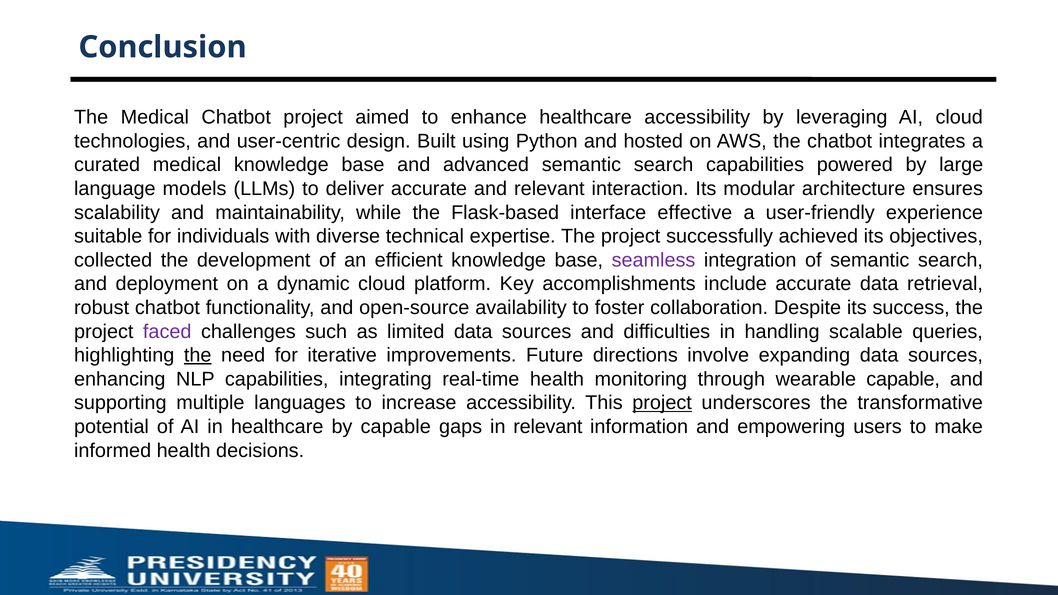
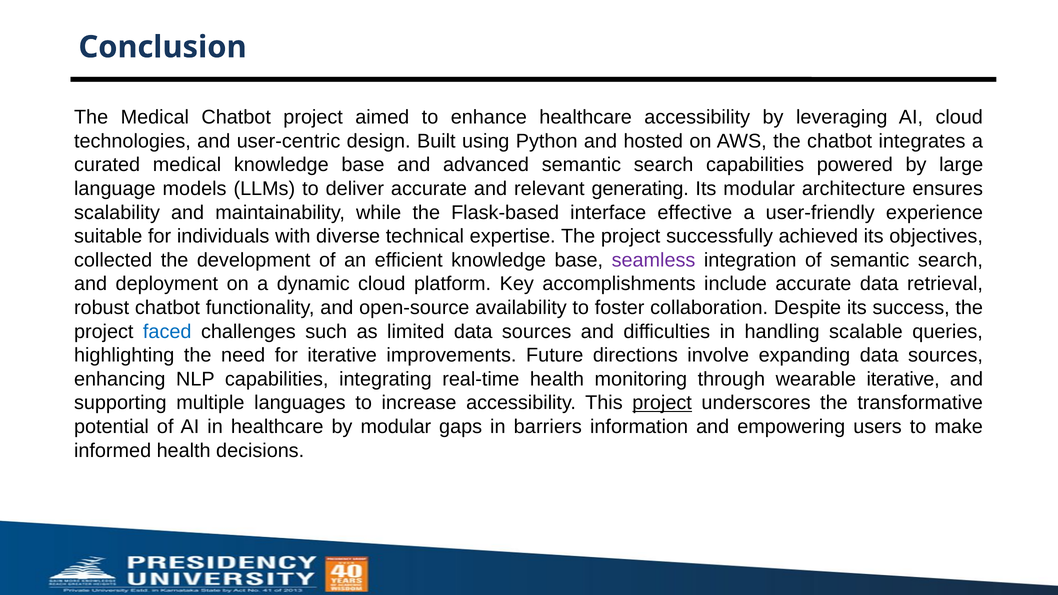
interaction: interaction -> generating (640, 189)
faced colour: purple -> blue (167, 332)
the underline: present -> none (198, 355)
wearable capable: capable -> iterative (903, 379)
by capable: capable -> modular (396, 427)
in relevant: relevant -> barriers (548, 427)
